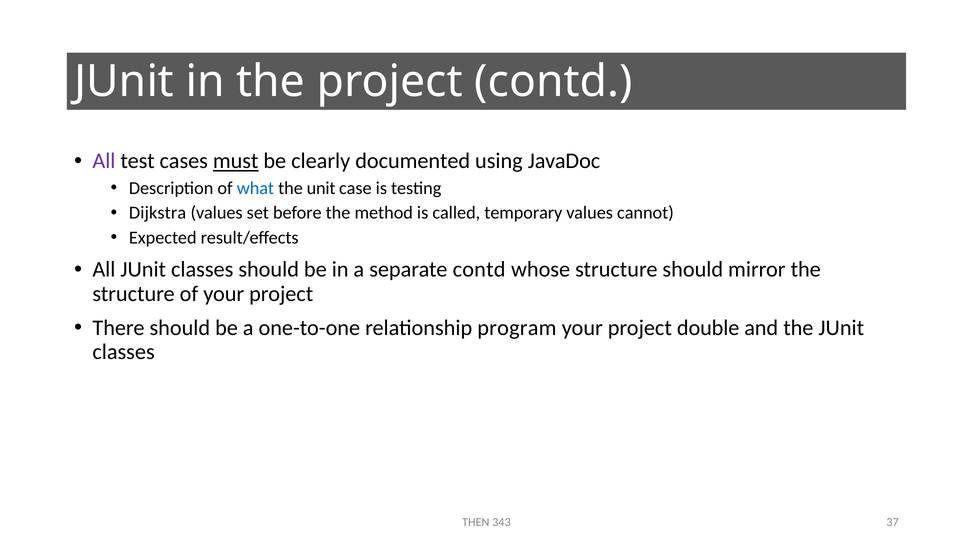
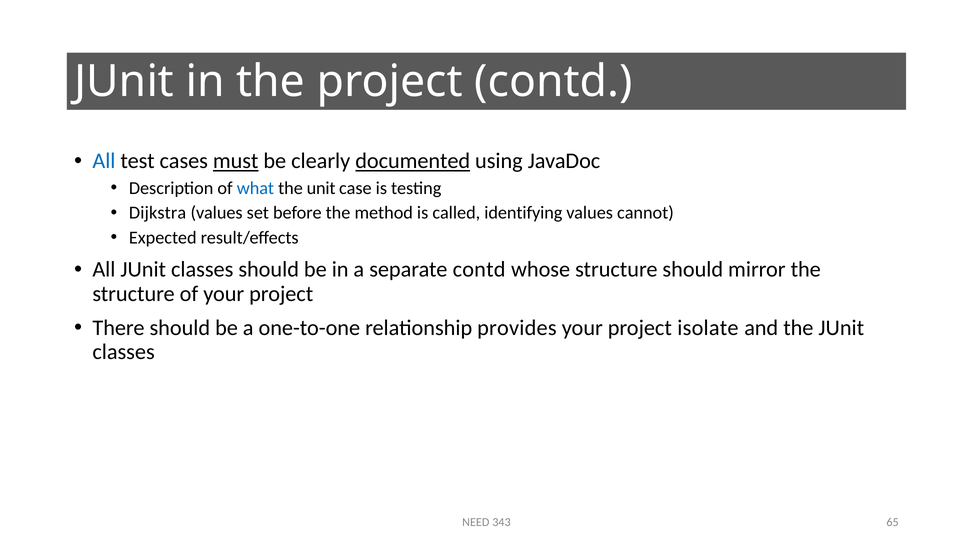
All colour: purple -> blue (104, 161)
documented underline: none -> present (413, 161)
temporary: temporary -> identifying (523, 213)
program: program -> provides (517, 328)
double: double -> isolate (708, 328)
THEN: THEN -> NEED (476, 523)
37: 37 -> 65 (893, 523)
